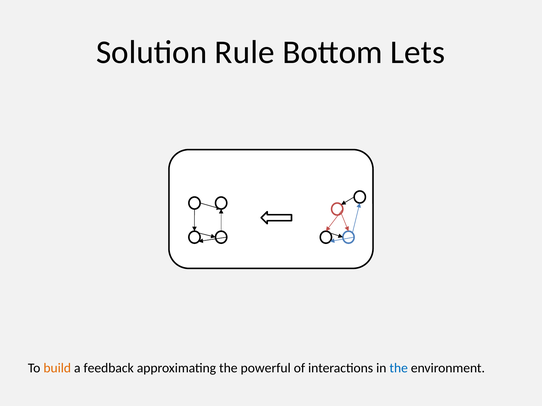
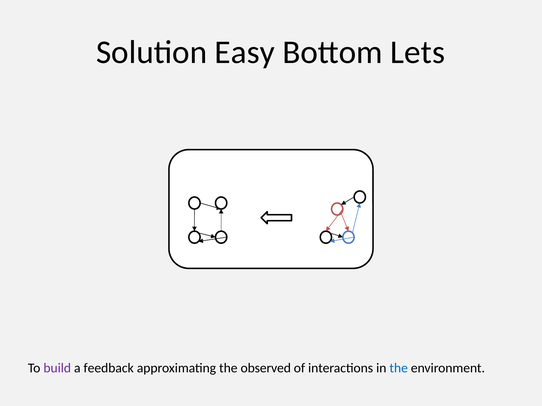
Rule: Rule -> Easy (245, 52)
build colour: orange -> purple (57, 369)
powerful: powerful -> observed (266, 369)
